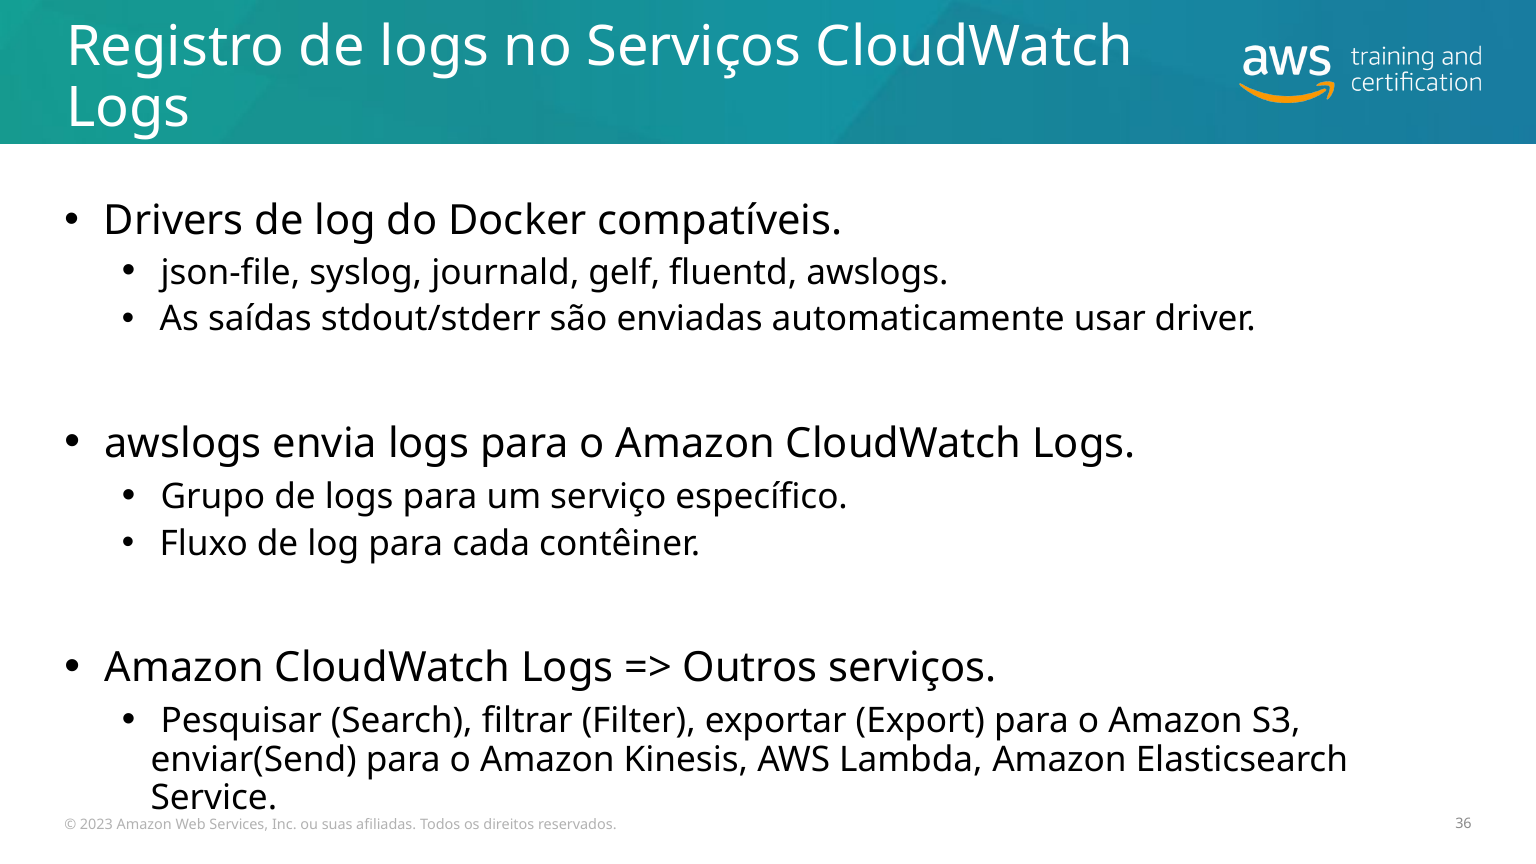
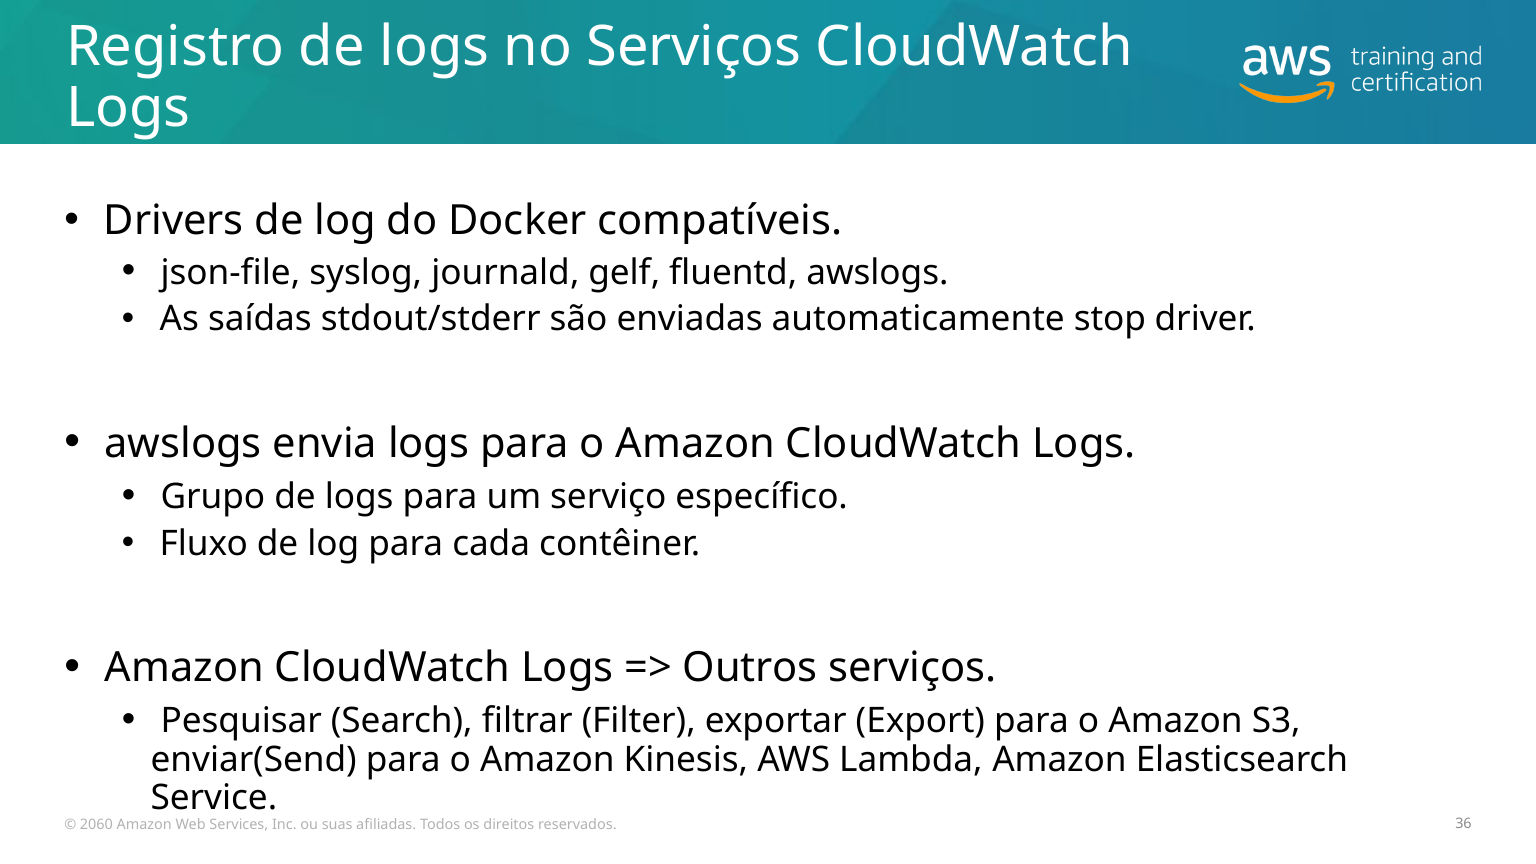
usar: usar -> stop (1110, 319)
2023: 2023 -> 2060 (96, 825)
